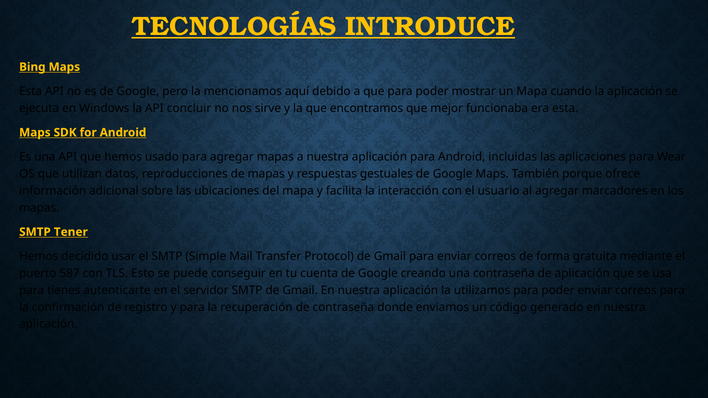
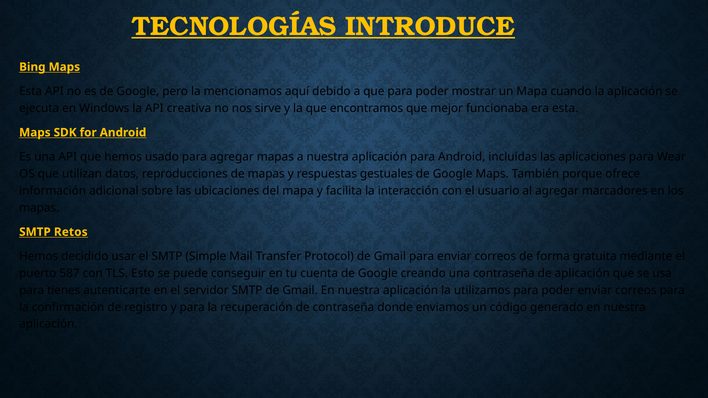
concluir: concluir -> creativa (189, 108)
Tener: Tener -> Retos (71, 232)
